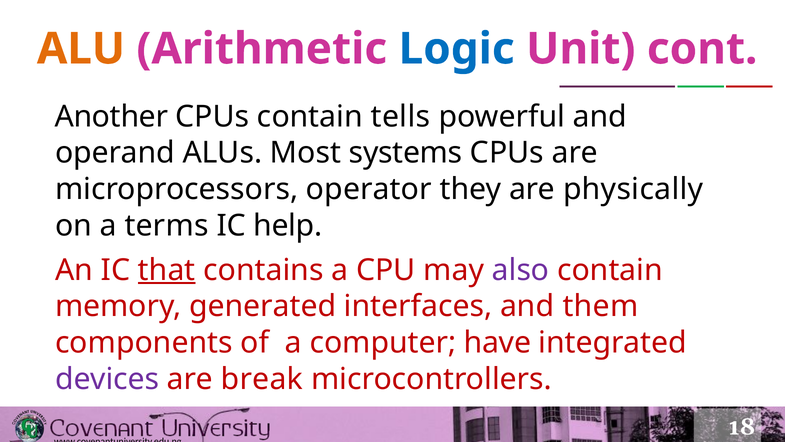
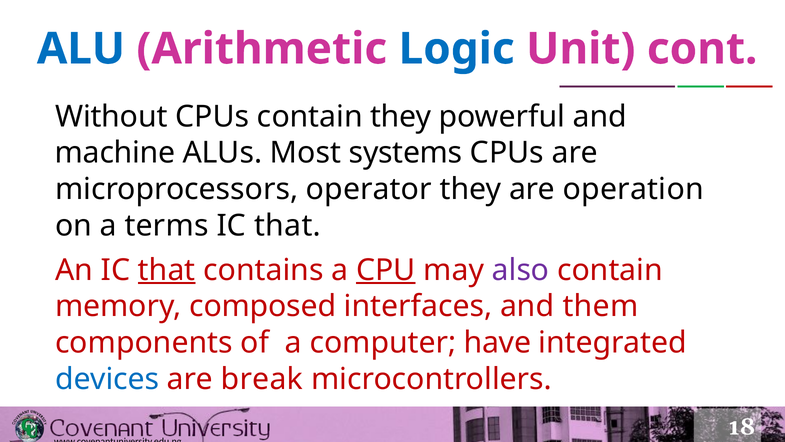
ALU colour: orange -> blue (81, 49)
Another: Another -> Without (111, 116)
contain tells: tells -> they (401, 116)
operand: operand -> machine (115, 153)
physically: physically -> operation (633, 189)
help: help -> that (288, 225)
CPU underline: none -> present (386, 270)
generated: generated -> composed (263, 306)
devices colour: purple -> blue (107, 379)
